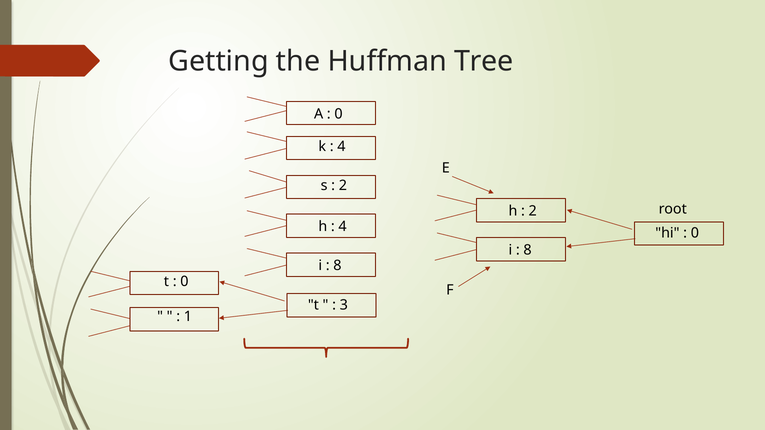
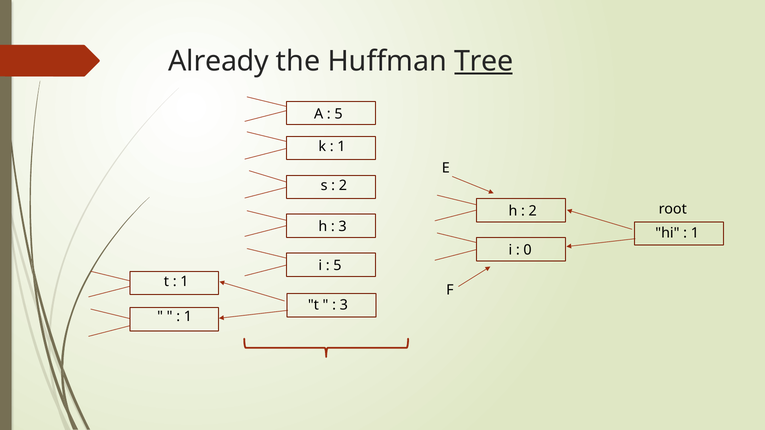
Getting: Getting -> Already (219, 61)
Tree underline: none -> present (484, 61)
0: 0 -> 5 (339, 114)
4: 4 -> 1 (341, 147)
4: 4 -> 3 (343, 227)
0: 0 -> 1 (695, 233)
8: 8 -> 0 (528, 250)
8: 8 -> 5 (337, 266)
0: 0 -> 1 (184, 282)
